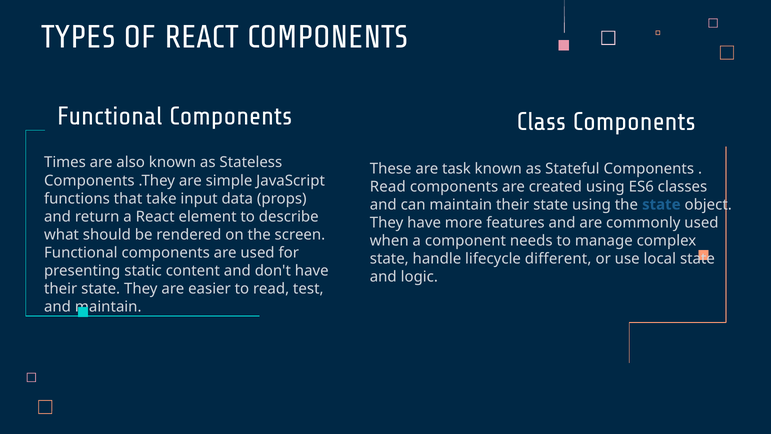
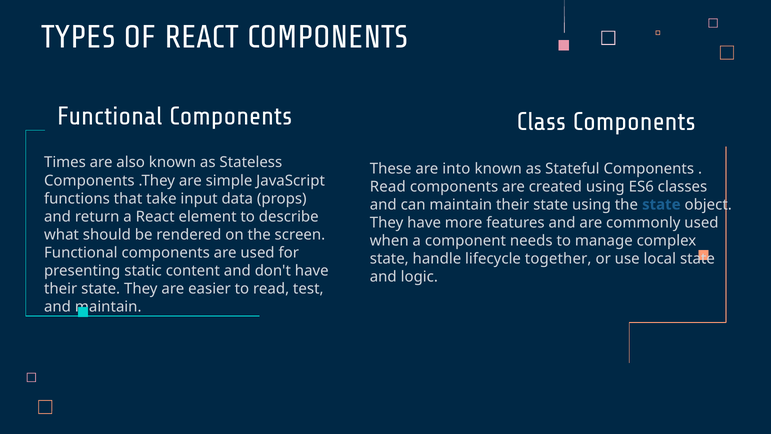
task: task -> into (456, 168)
different: different -> together (558, 258)
